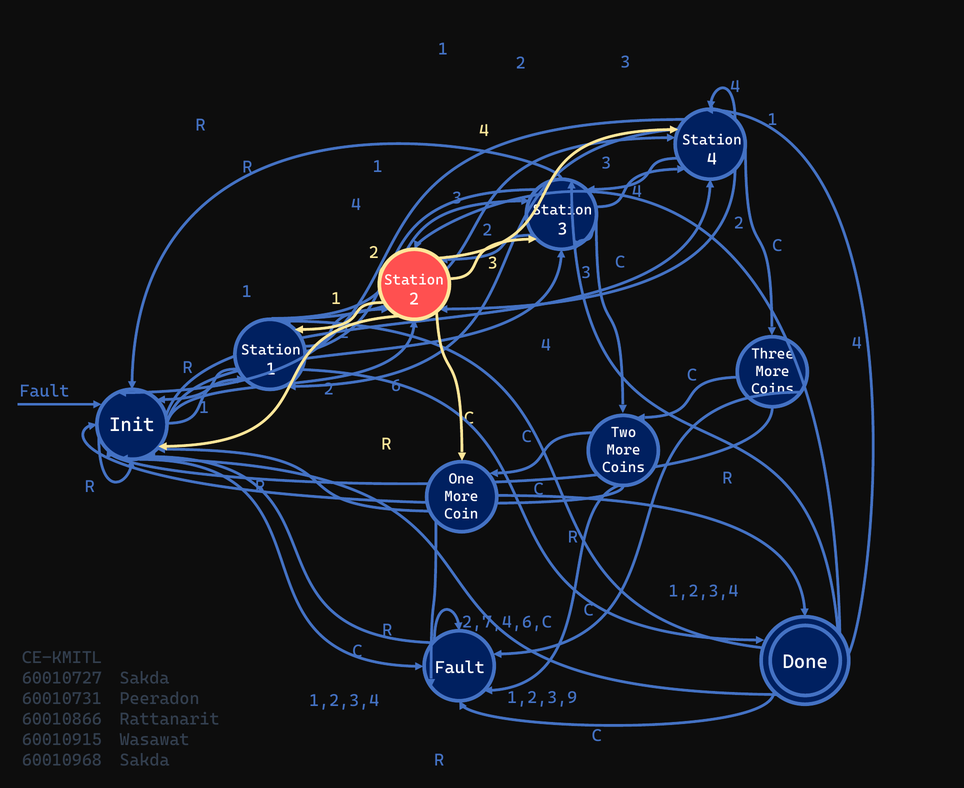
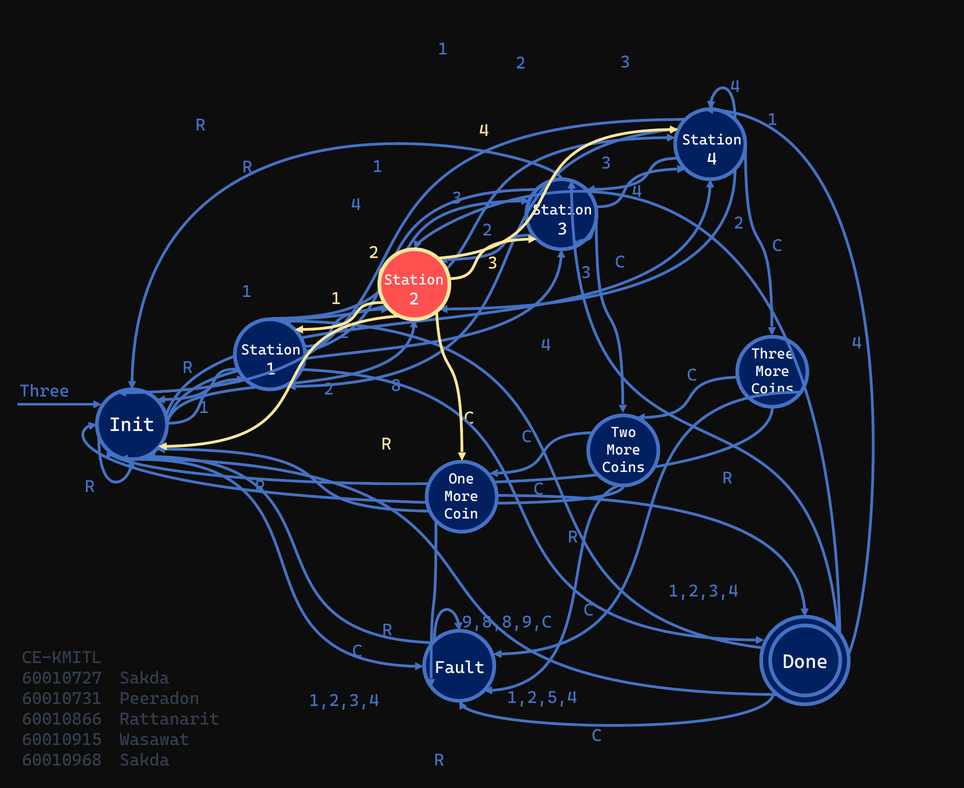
6: 6 -> 8 (396, 386)
Fault: Fault -> Three (44, 391)
2,7,4,6,C: 2,7,4,6,C -> 9,8,8,9,C (507, 623)
1,2,3,9: 1,2,3,9 -> 1,2,5,4 (542, 698)
